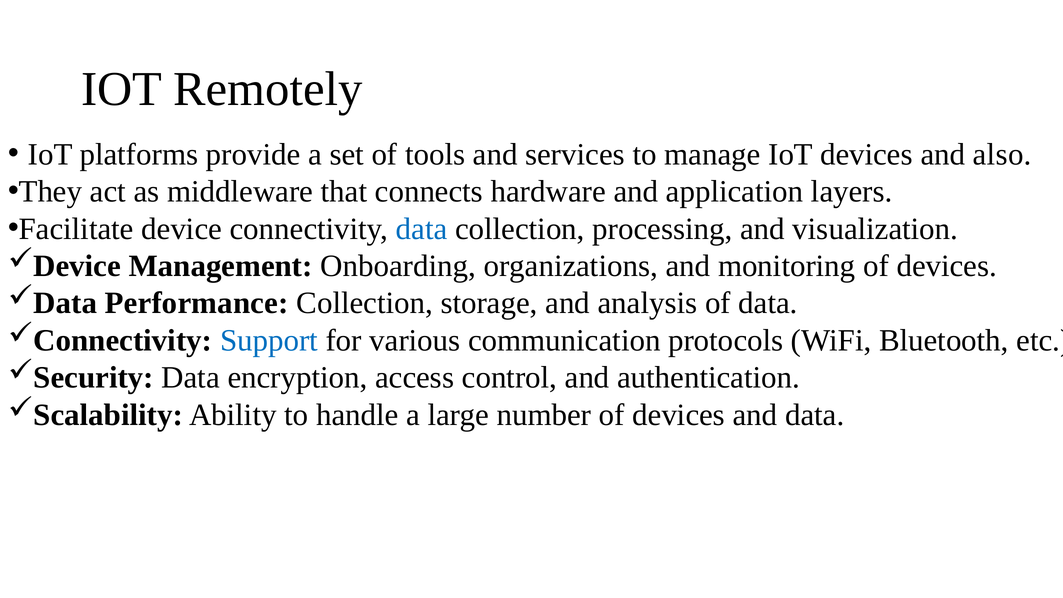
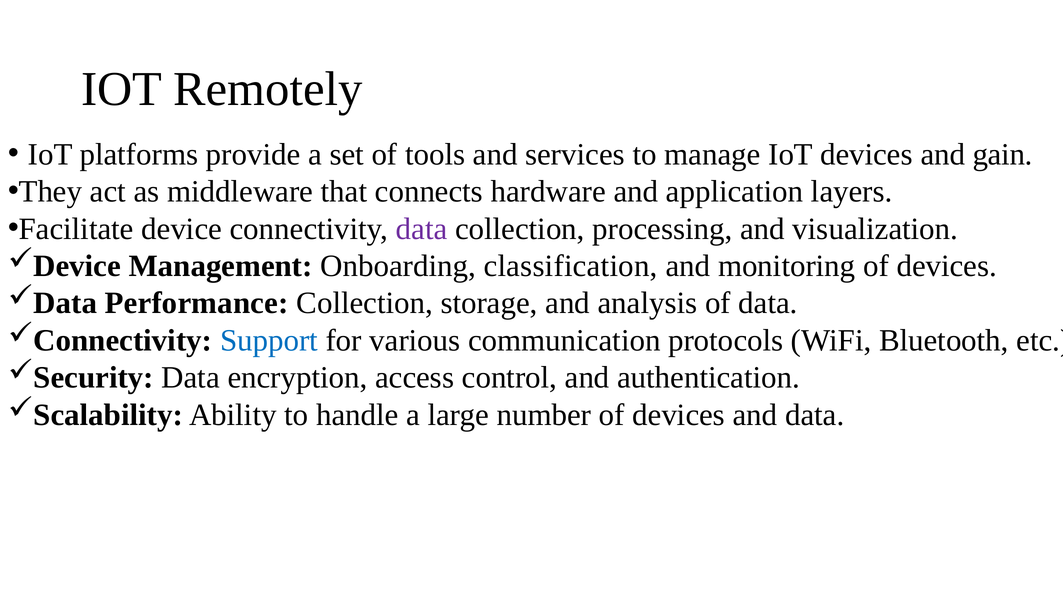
also: also -> gain (1003, 154)
data colour: blue -> purple (422, 229)
organizations: organizations -> classification (571, 266)
